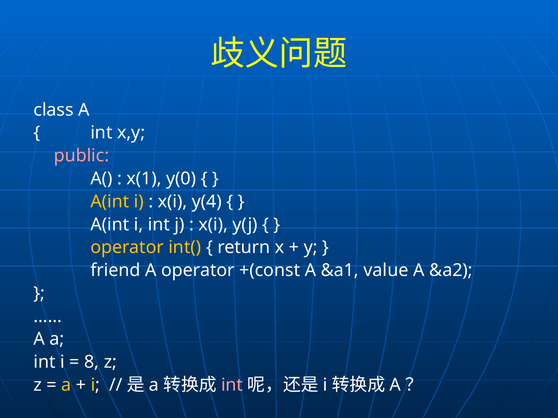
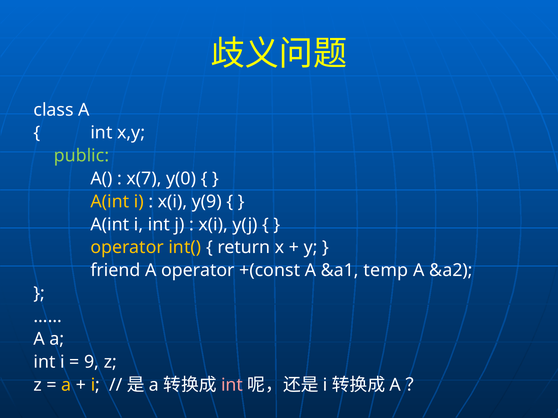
public colour: pink -> light green (81, 156)
x(1: x(1 -> x(7 (144, 179)
y(4: y(4 -> y(9 (207, 202)
value: value -> temp (386, 271)
8: 8 -> 9 (92, 362)
